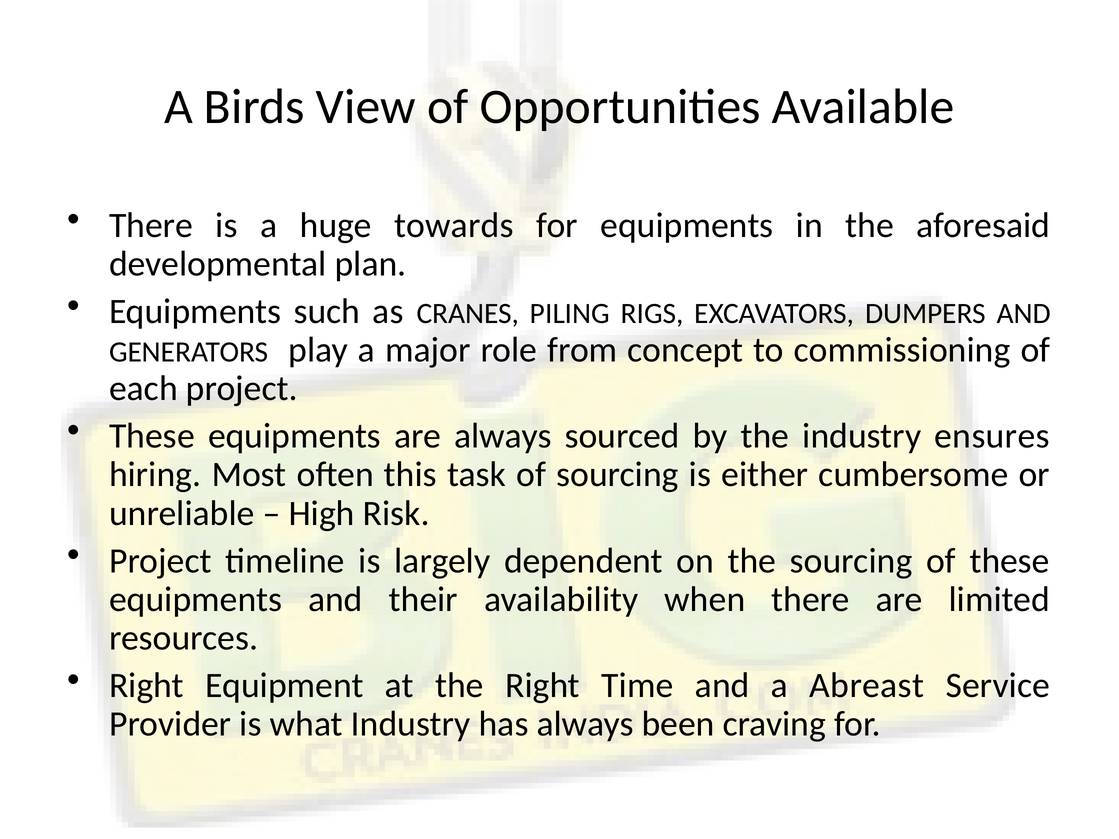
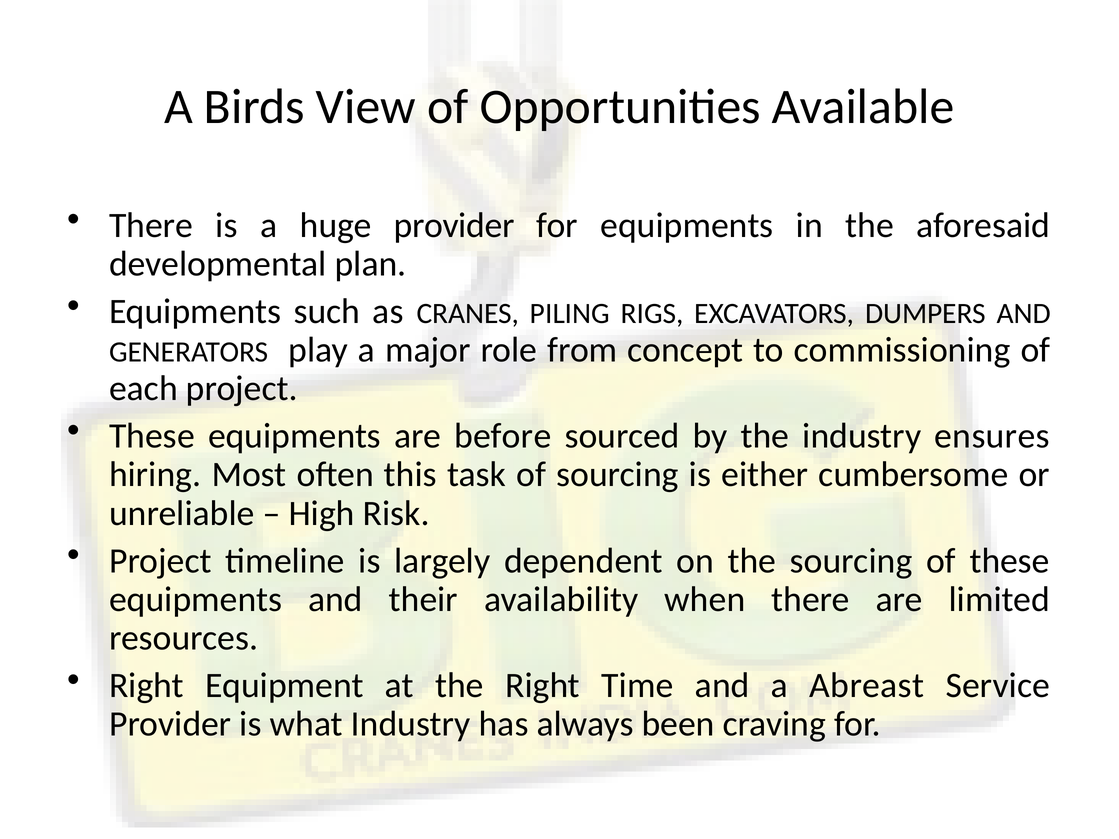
huge towards: towards -> provider (454, 225)
are always: always -> before (503, 436)
